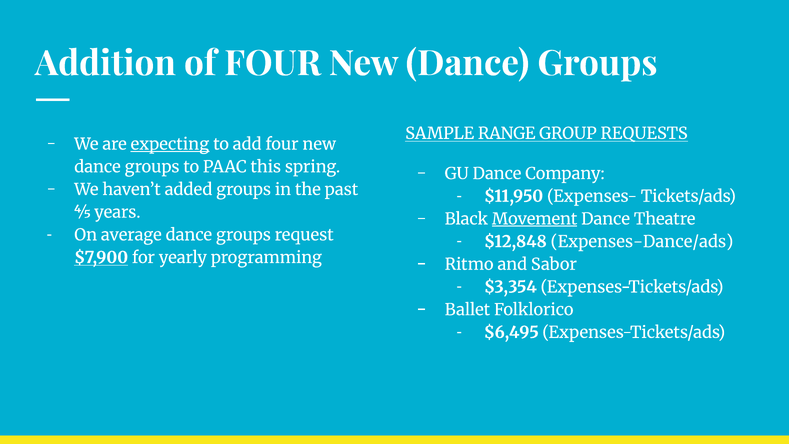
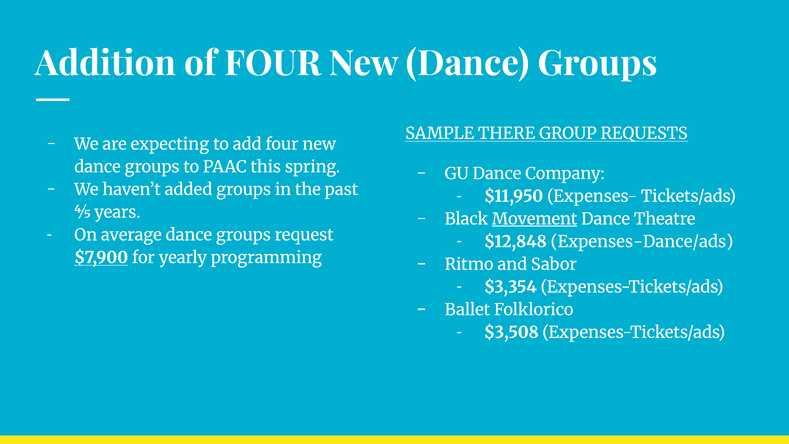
RANGE: RANGE -> THERE (507, 133)
expecting underline: present -> none (170, 144)
$6,495: $6,495 -> $3,508 (511, 332)
